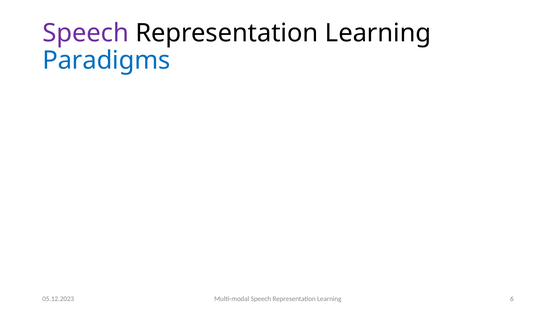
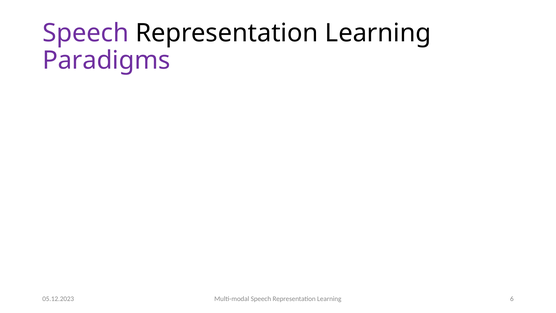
Paradigms colour: blue -> purple (106, 60)
